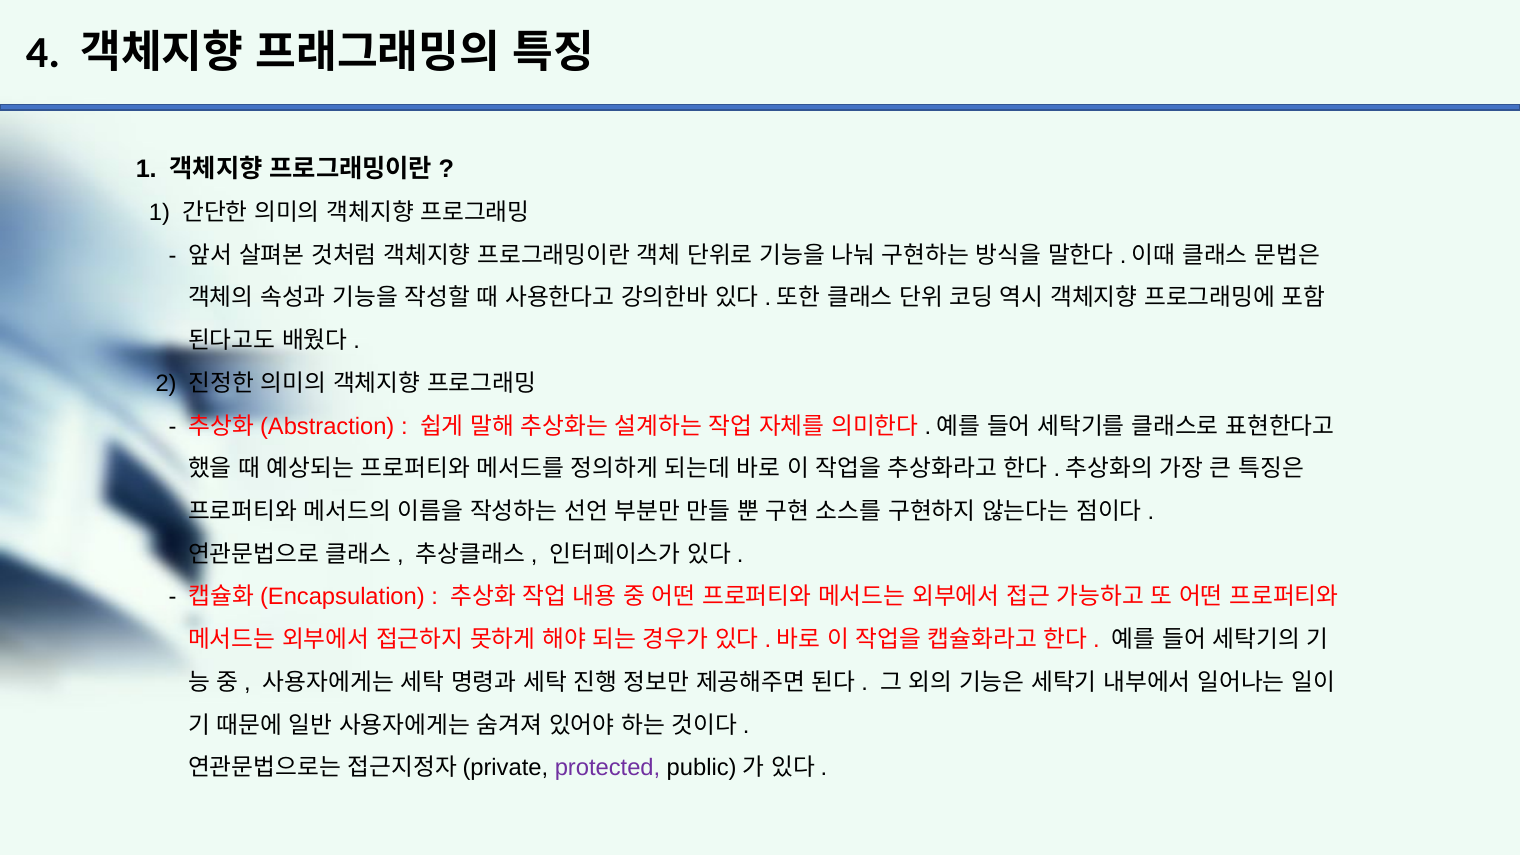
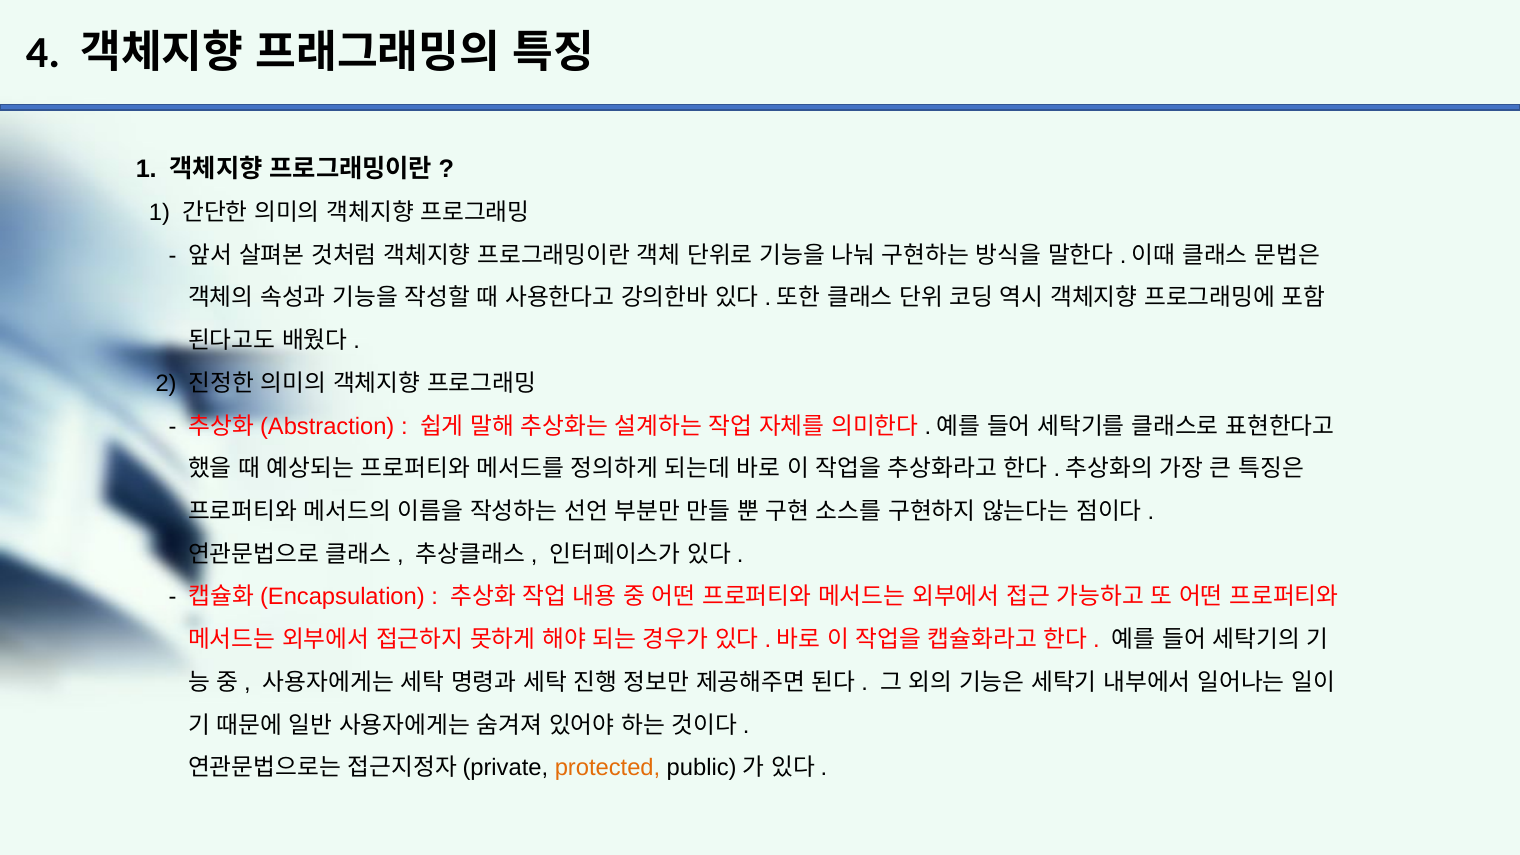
protected colour: purple -> orange (608, 768)
